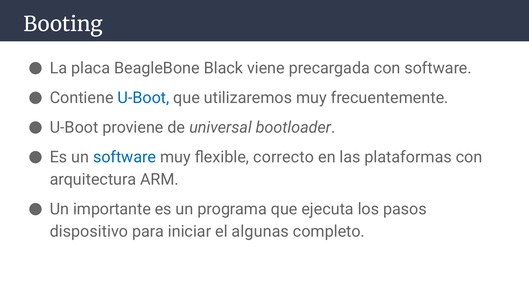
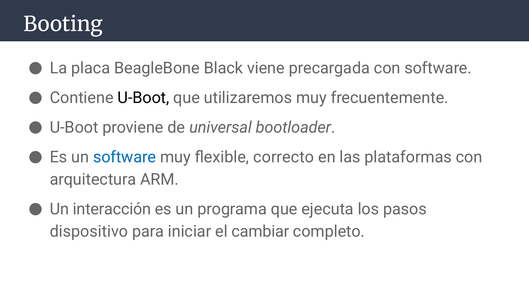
U-Boot colour: blue -> black (143, 98)
importante: importante -> interacción (112, 209)
algunas: algunas -> cambiar (260, 231)
